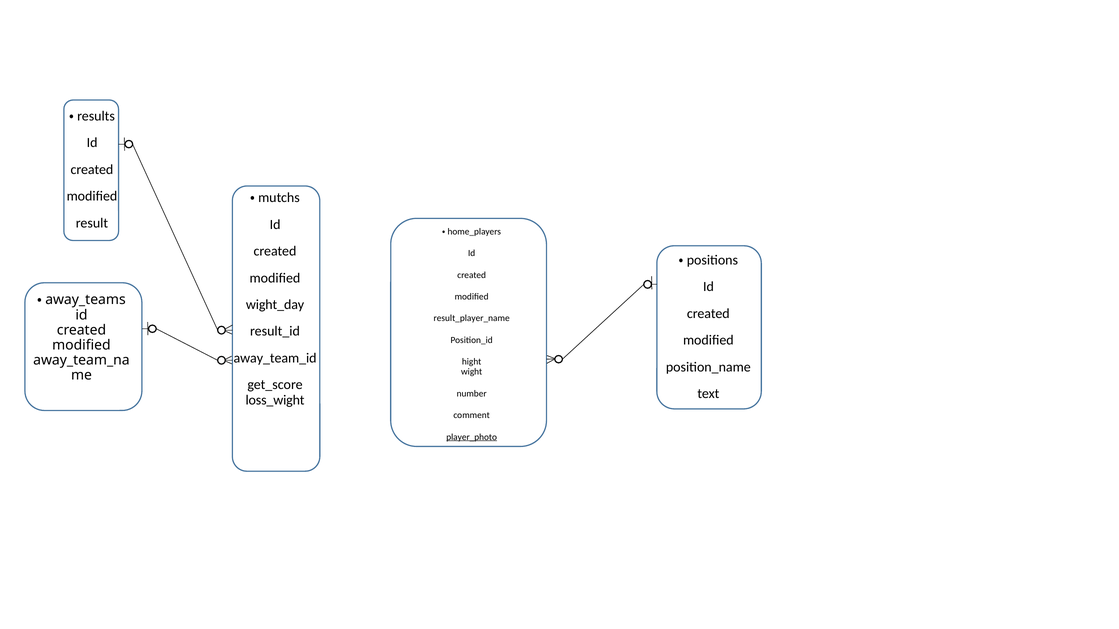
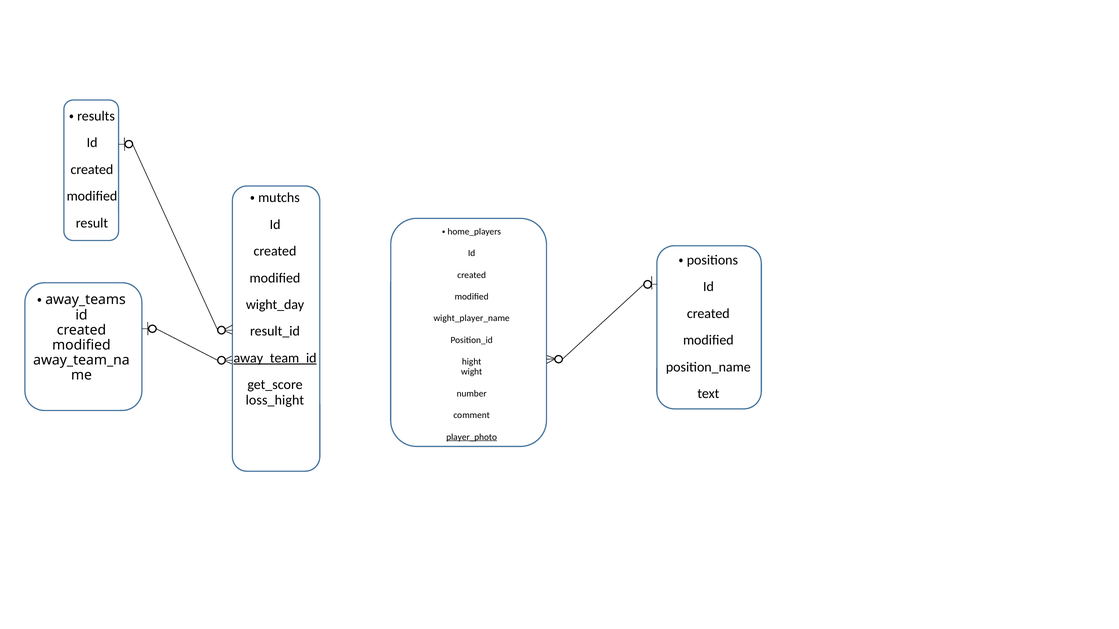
result_player_name: result_player_name -> wight_player_name (472, 319)
away_team_id underline: none -> present (275, 358)
loss_wight: loss_wight -> loss_hight (275, 400)
